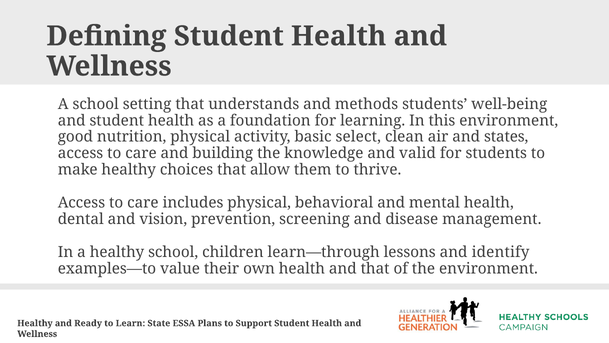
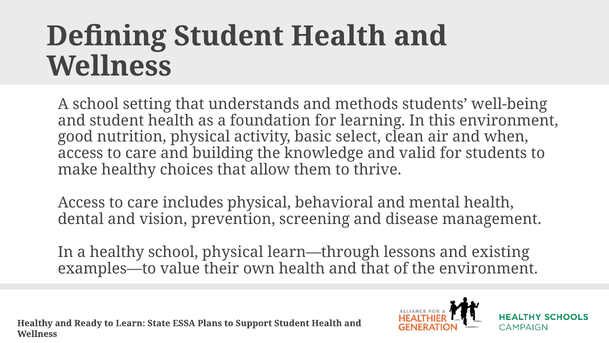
states: states -> when (506, 137)
school children: children -> physical (233, 252)
identify: identify -> existing (501, 252)
